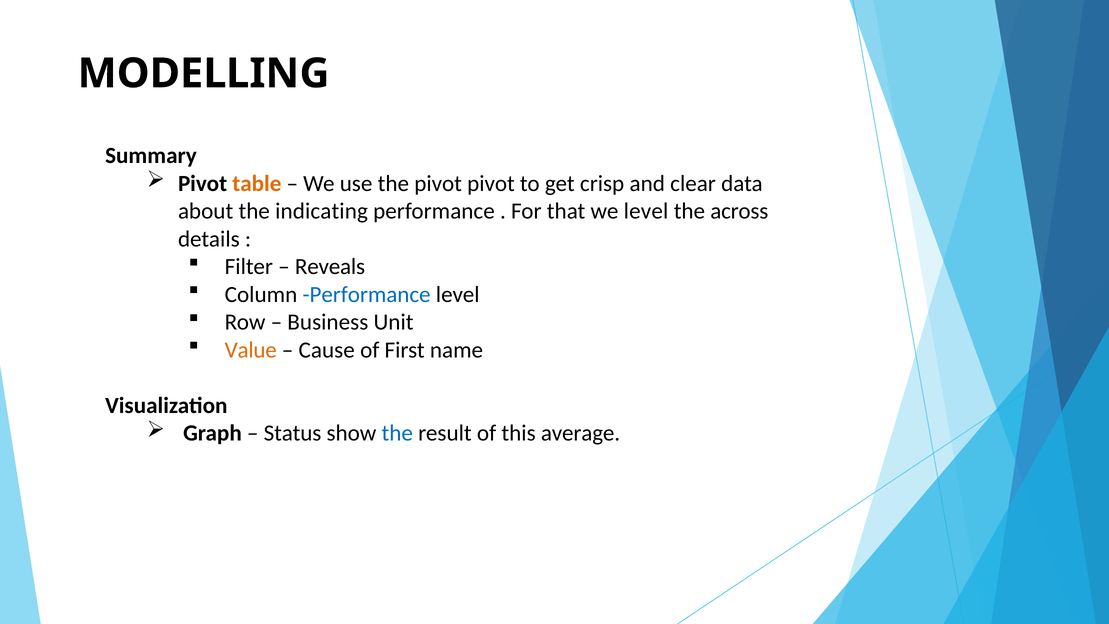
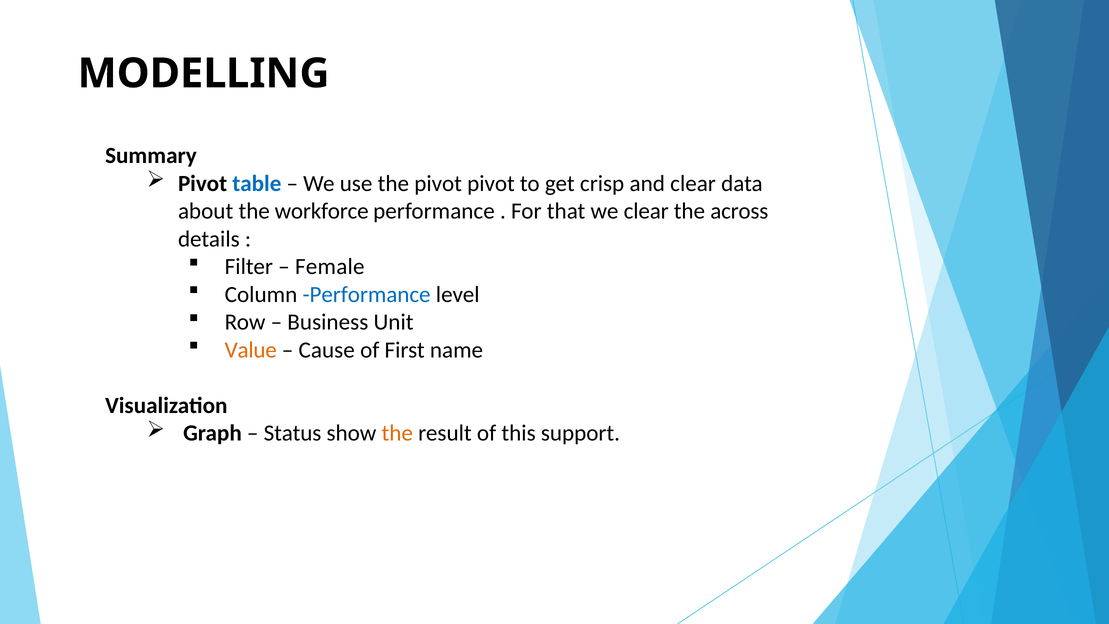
table colour: orange -> blue (257, 183)
indicating: indicating -> workforce (322, 211)
we level: level -> clear (646, 211)
Reveals: Reveals -> Female (330, 267)
the colour: blue -> orange (397, 433)
average: average -> support (580, 433)
